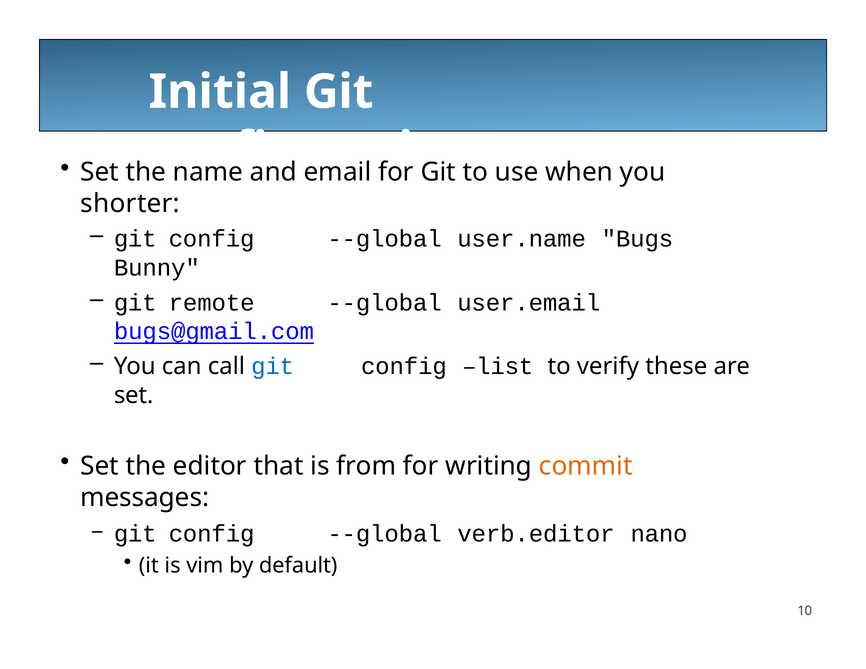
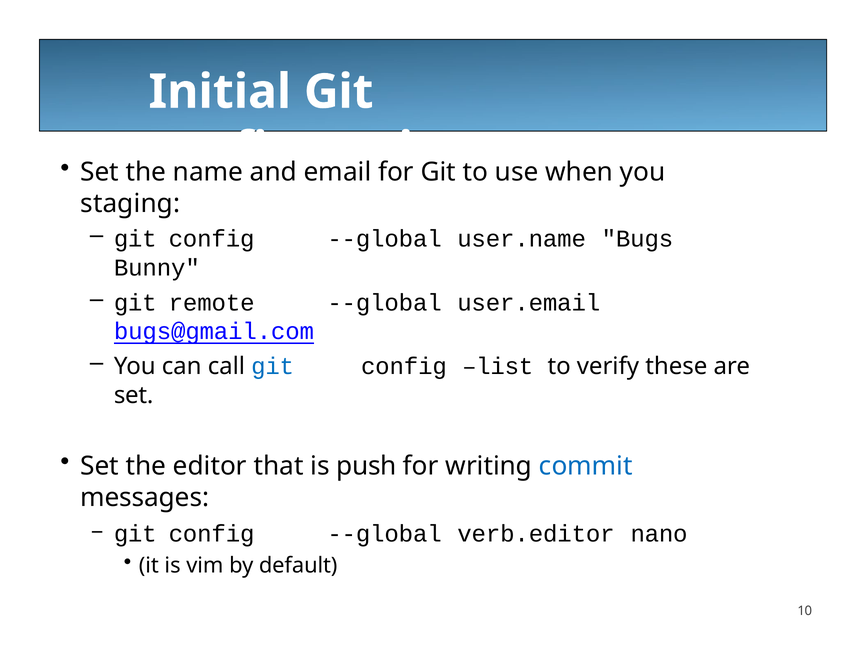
shorter: shorter -> staging (130, 204)
from: from -> push (366, 466)
commit colour: orange -> blue (586, 466)
